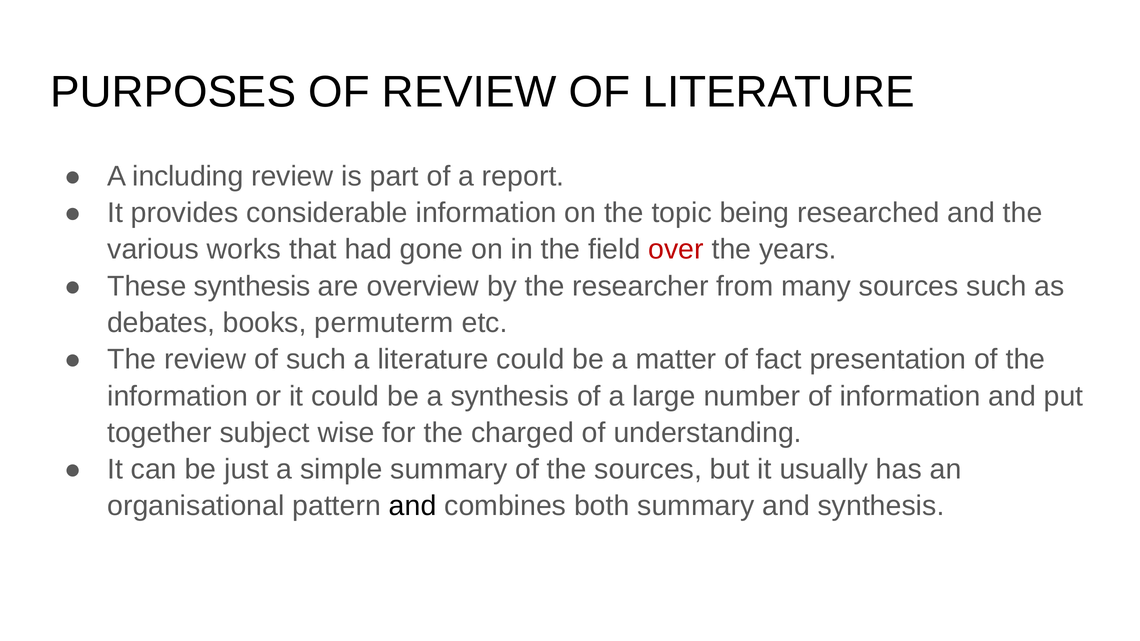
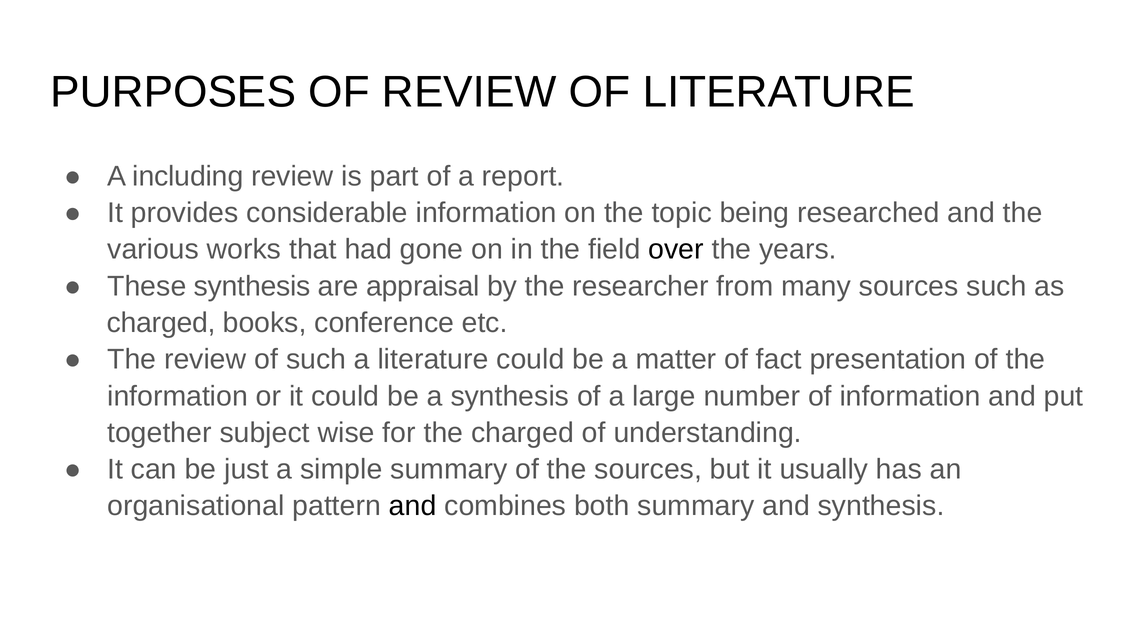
over colour: red -> black (676, 250)
overview: overview -> appraisal (423, 286)
debates: debates -> charged (161, 323)
permuterm: permuterm -> conference (384, 323)
